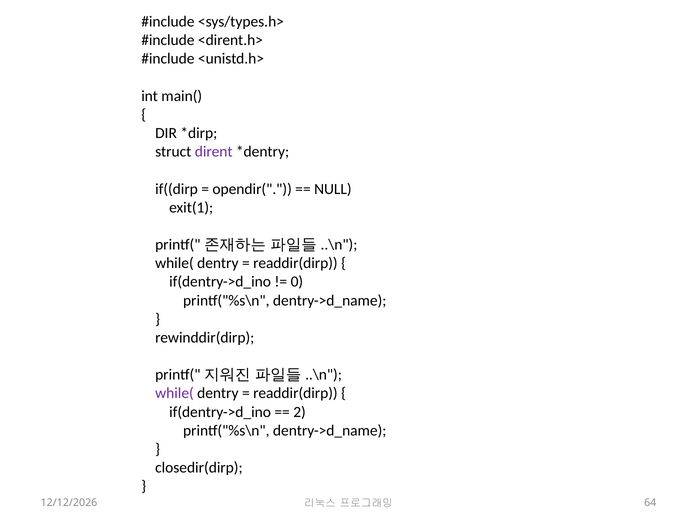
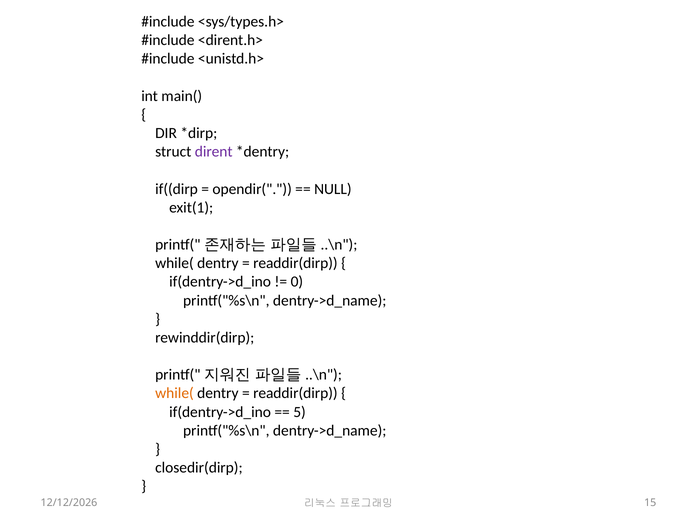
while( colour: purple -> orange (174, 393)
2: 2 -> 5 (300, 412)
64: 64 -> 15 (650, 502)
